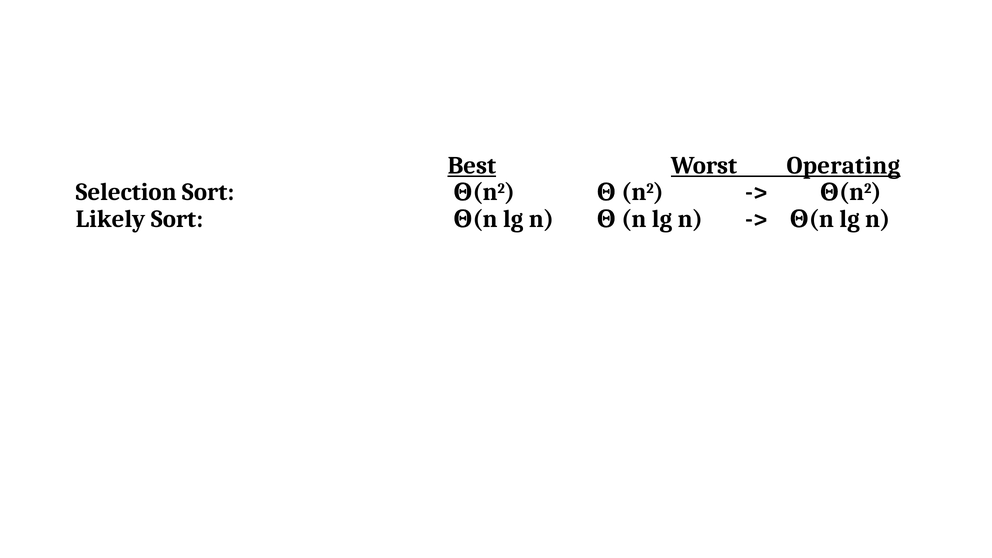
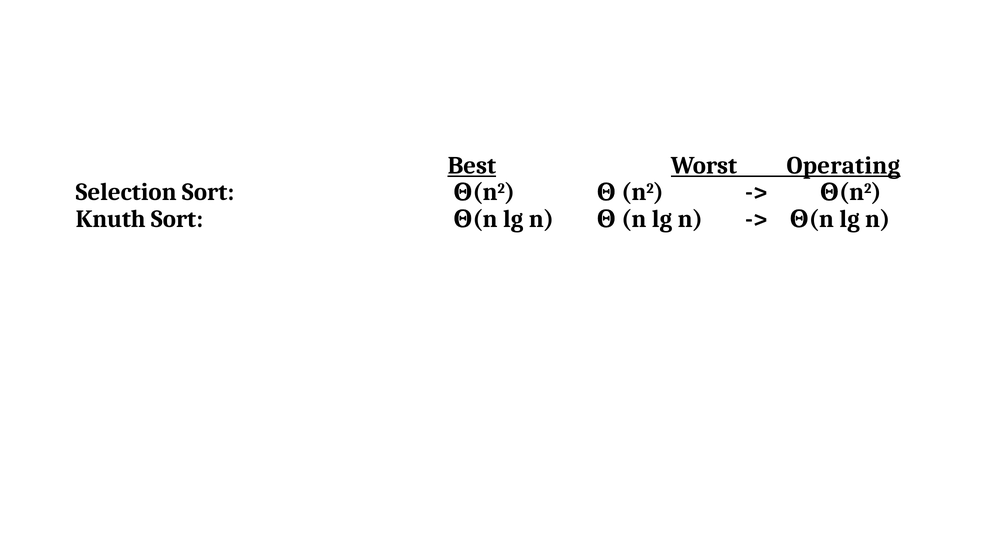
Likely: Likely -> Knuth (111, 219)
